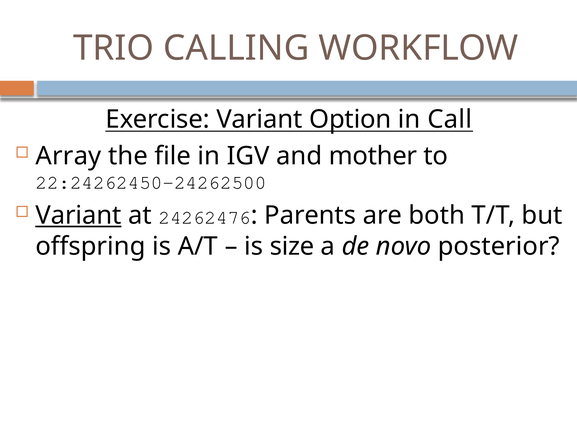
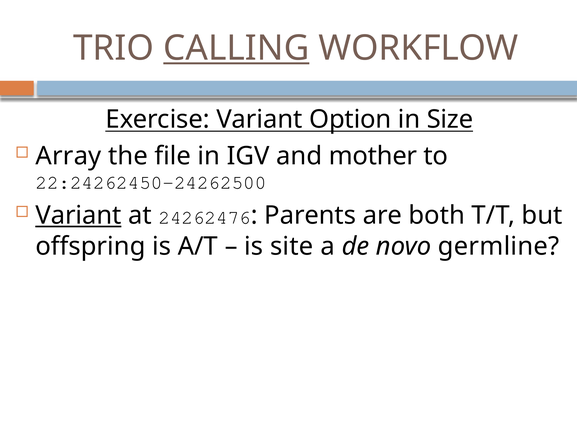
CALLING underline: none -> present (236, 48)
Call: Call -> Size (450, 119)
size: size -> site (292, 246)
posterior: posterior -> germline (499, 246)
